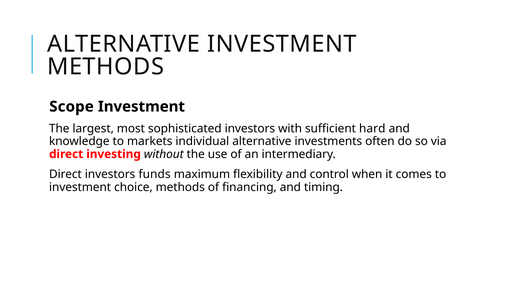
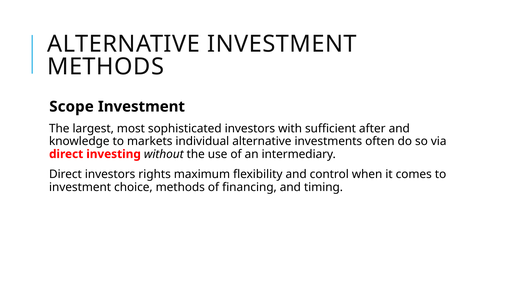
hard: hard -> after (372, 128)
funds: funds -> rights (155, 174)
